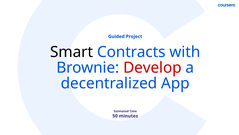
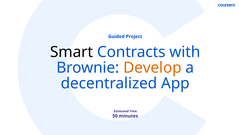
Develop colour: red -> orange (152, 67)
